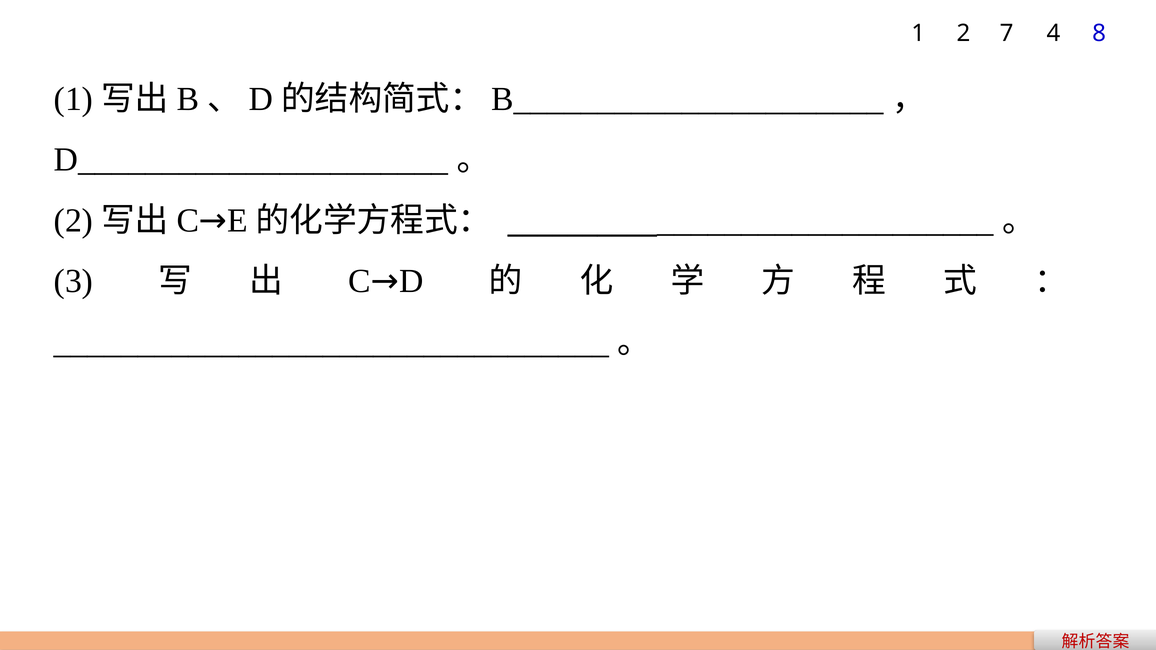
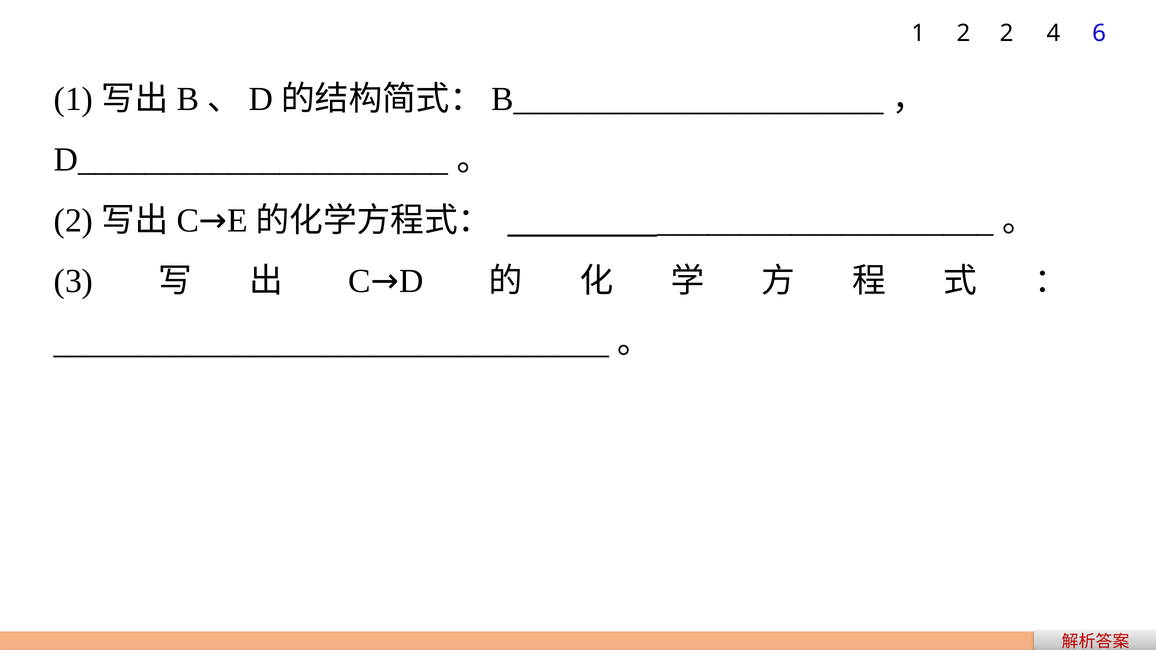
2 7: 7 -> 2 (1007, 33)
8: 8 -> 6 (1099, 33)
